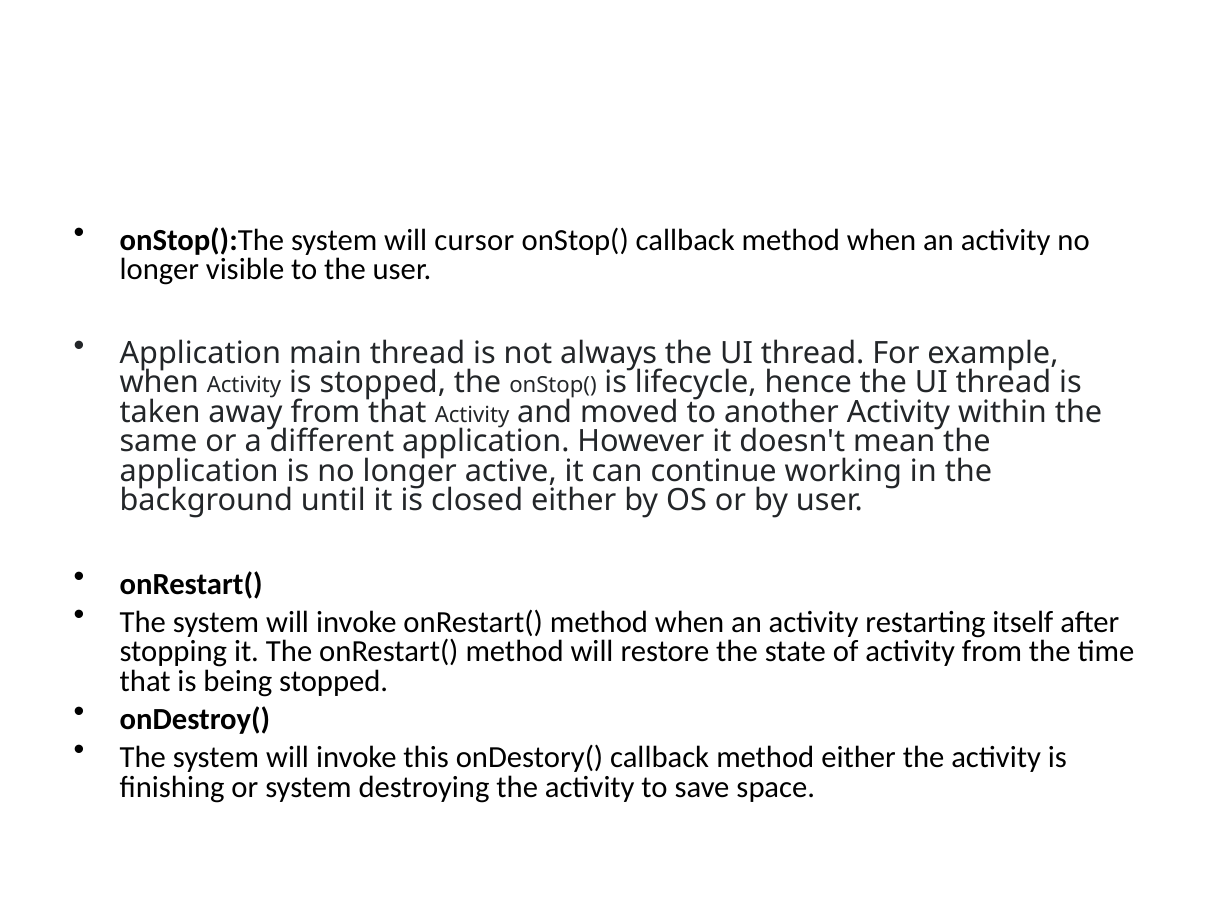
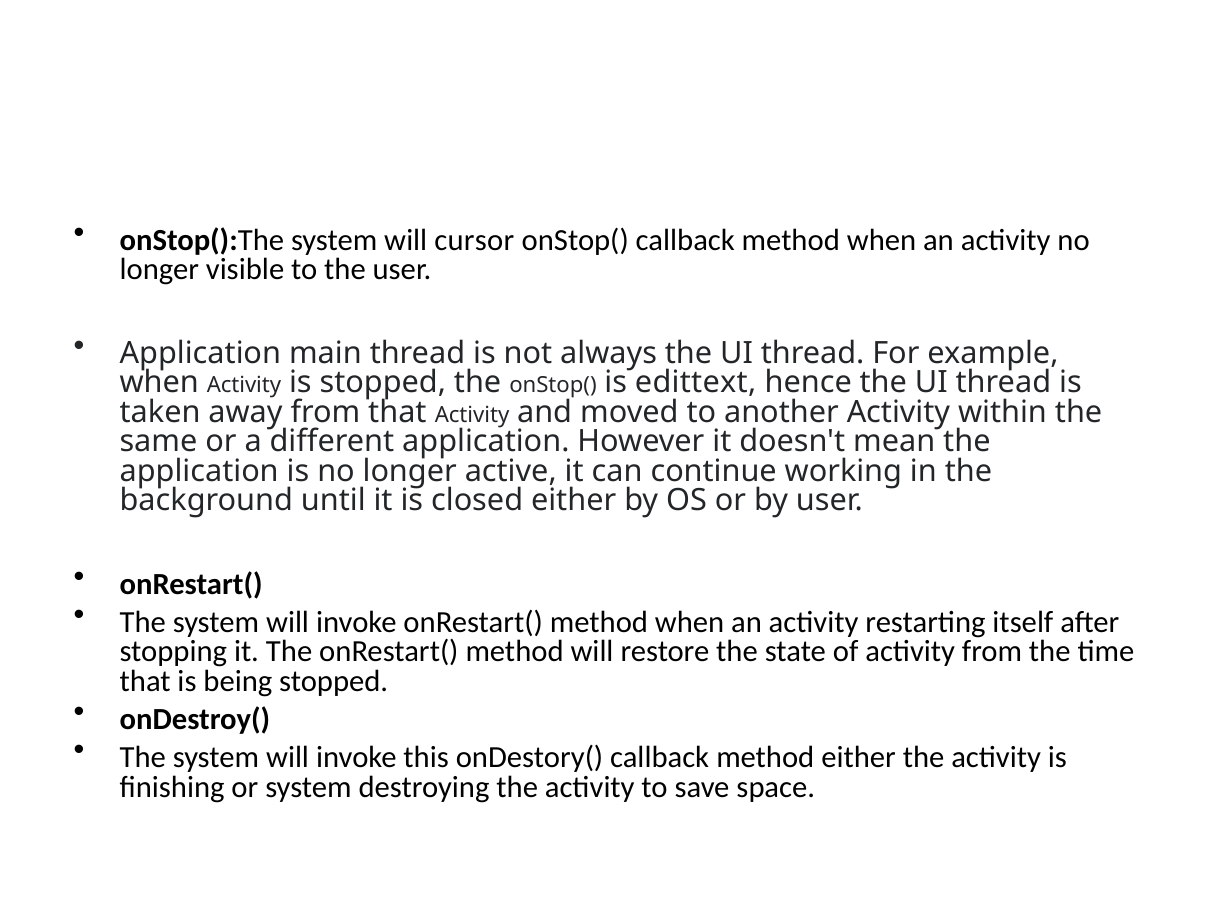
lifecycle: lifecycle -> edittext (696, 383)
